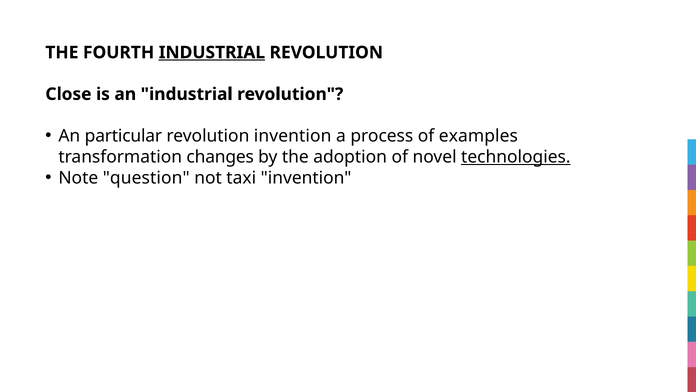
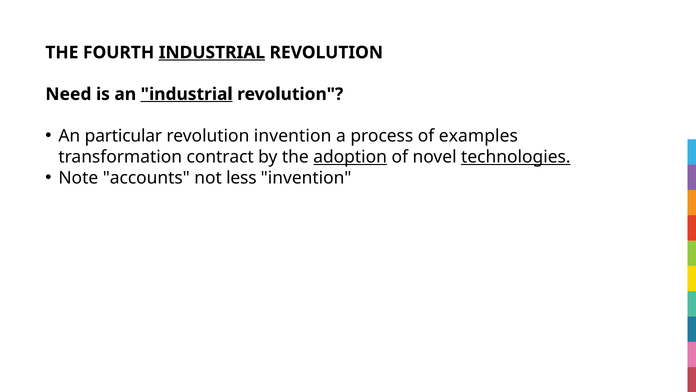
Close: Close -> Need (68, 94)
industrial underline: none -> present (187, 94)
changes: changes -> contract (220, 157)
adoption underline: none -> present (350, 157)
question: question -> accounts (146, 178)
taxi: taxi -> less (241, 178)
